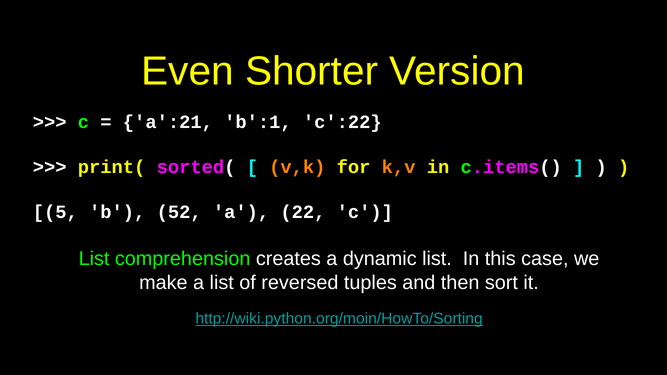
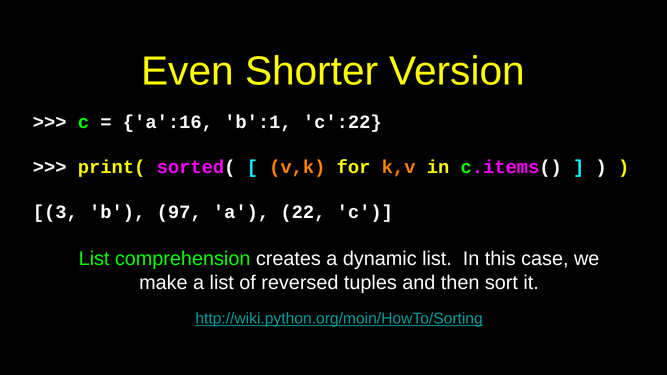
a':21: a':21 -> a':16 (168, 122)
5: 5 -> 3 (55, 212)
52: 52 -> 97 (179, 212)
